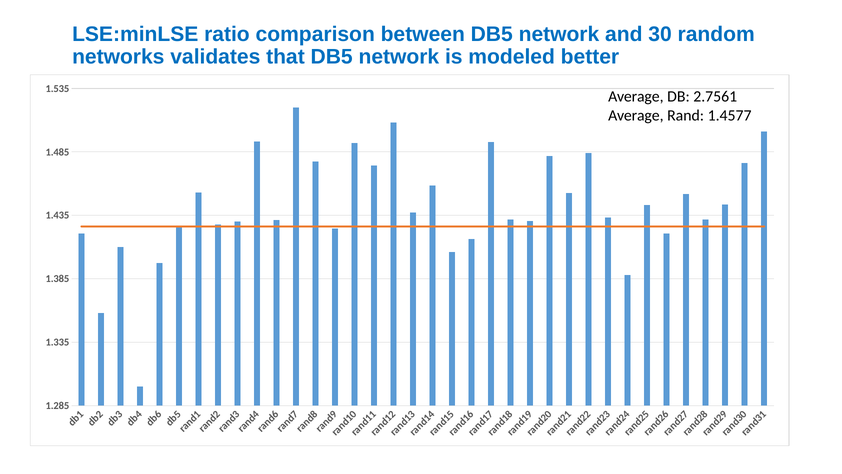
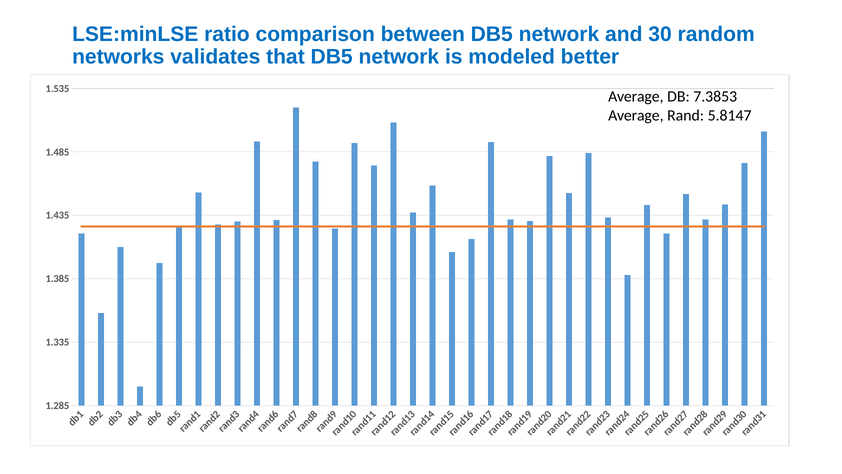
2.7561: 2.7561 -> 7.3853 (715, 97)
1.4577: 1.4577 -> 5.8147 (730, 115)
